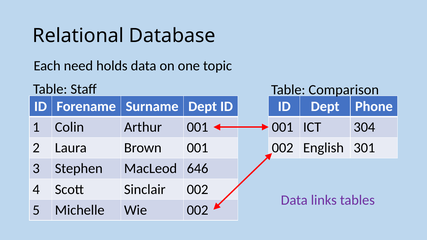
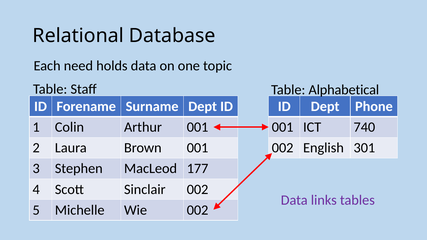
Comparison: Comparison -> Alphabetical (344, 90)
304: 304 -> 740 (364, 127)
646: 646 -> 177 (198, 169)
